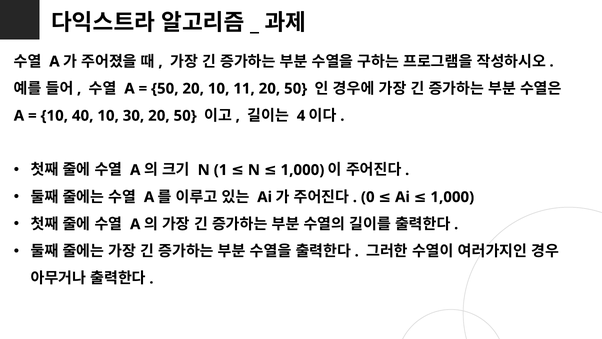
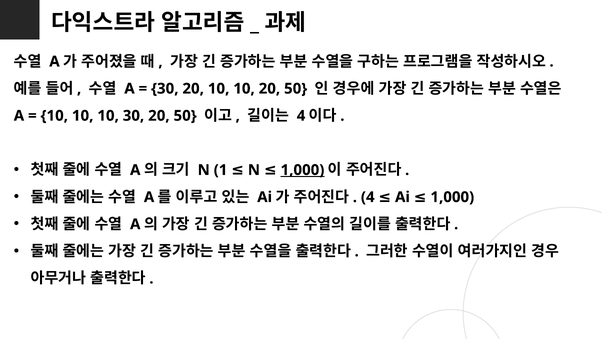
50: 50 -> 30 (165, 89)
20 10 11: 11 -> 10 (244, 89)
40: 40 -> 10 (83, 116)
1,000 underline: none -> present (302, 170)
0: 0 -> 4 (368, 197)
